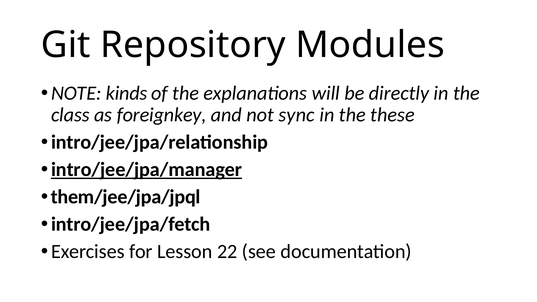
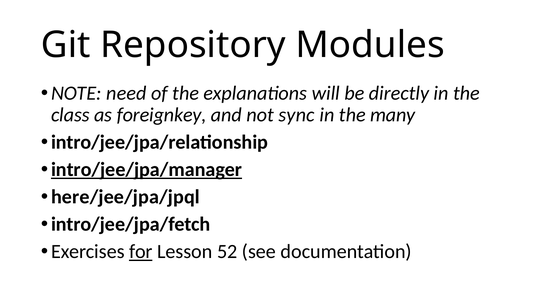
kinds: kinds -> need (126, 93)
these: these -> many (393, 115)
them/jee/jpa/jpql: them/jee/jpa/jpql -> here/jee/jpa/jpql (125, 197)
for underline: none -> present (141, 252)
22: 22 -> 52 (227, 252)
